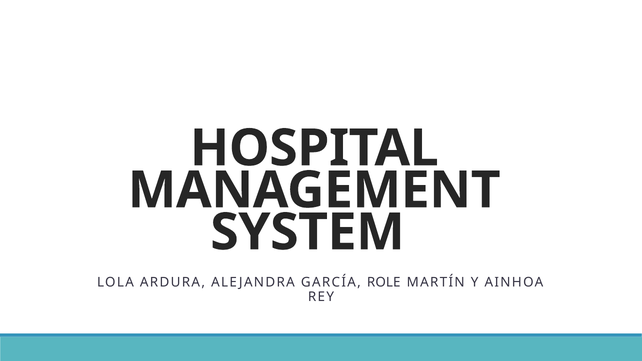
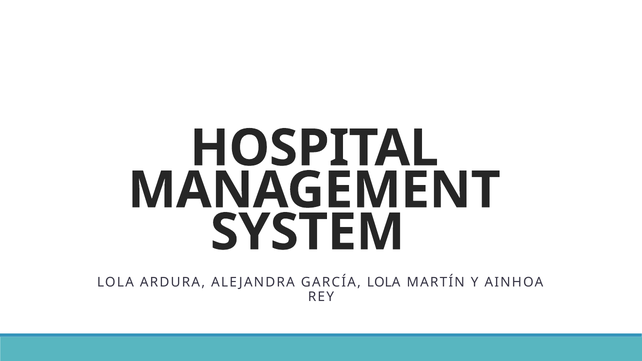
GARCÍA ROLE: ROLE -> LOLA (384, 283)
